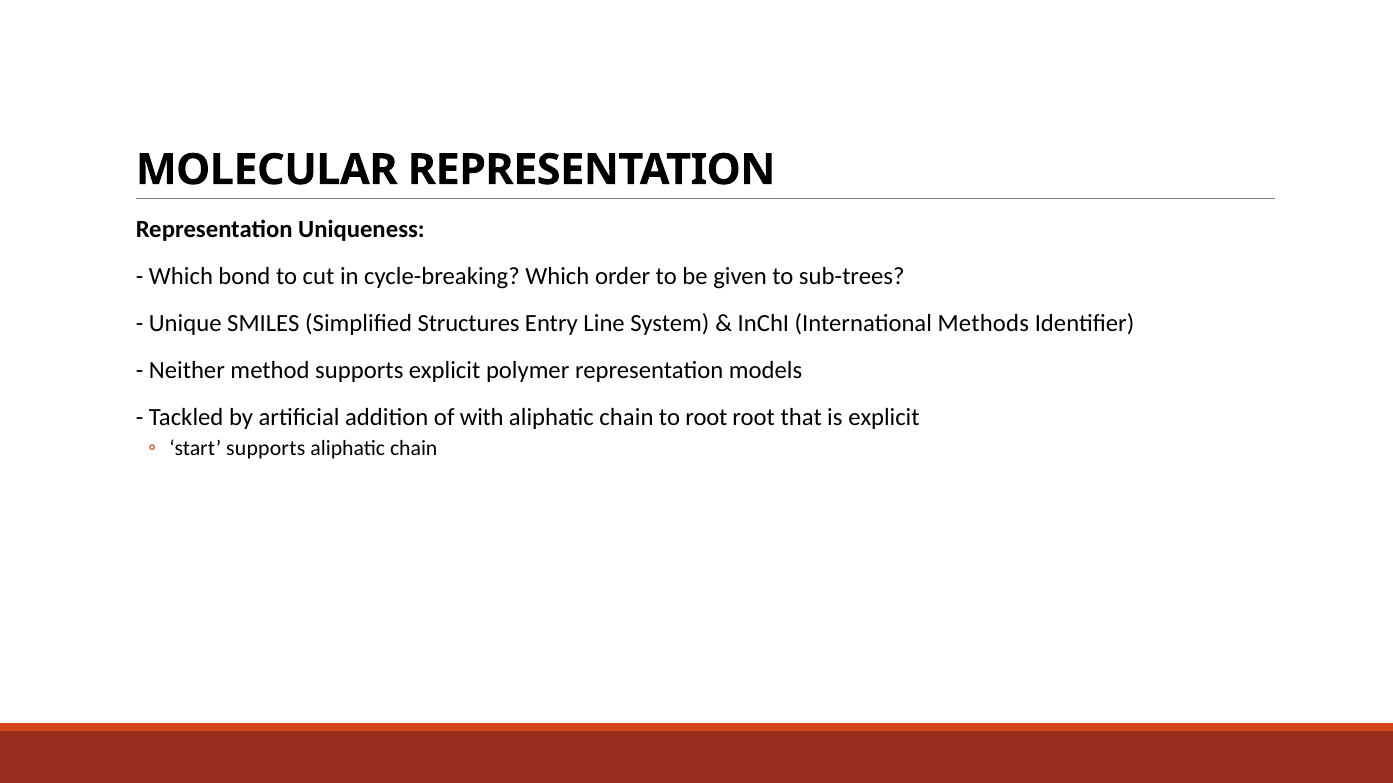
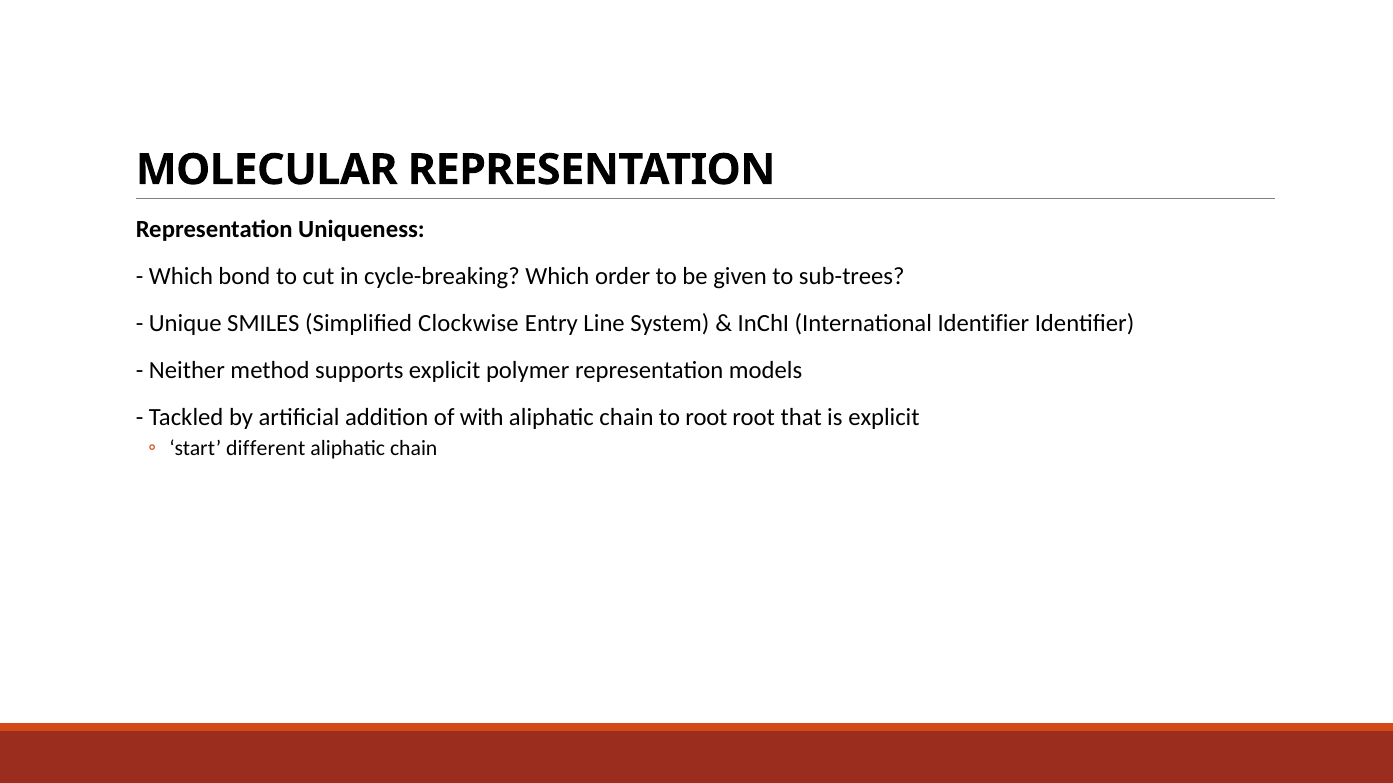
Structures: Structures -> Clockwise (468, 323)
International Methods: Methods -> Identifier (983, 323)
start supports: supports -> different (266, 448)
